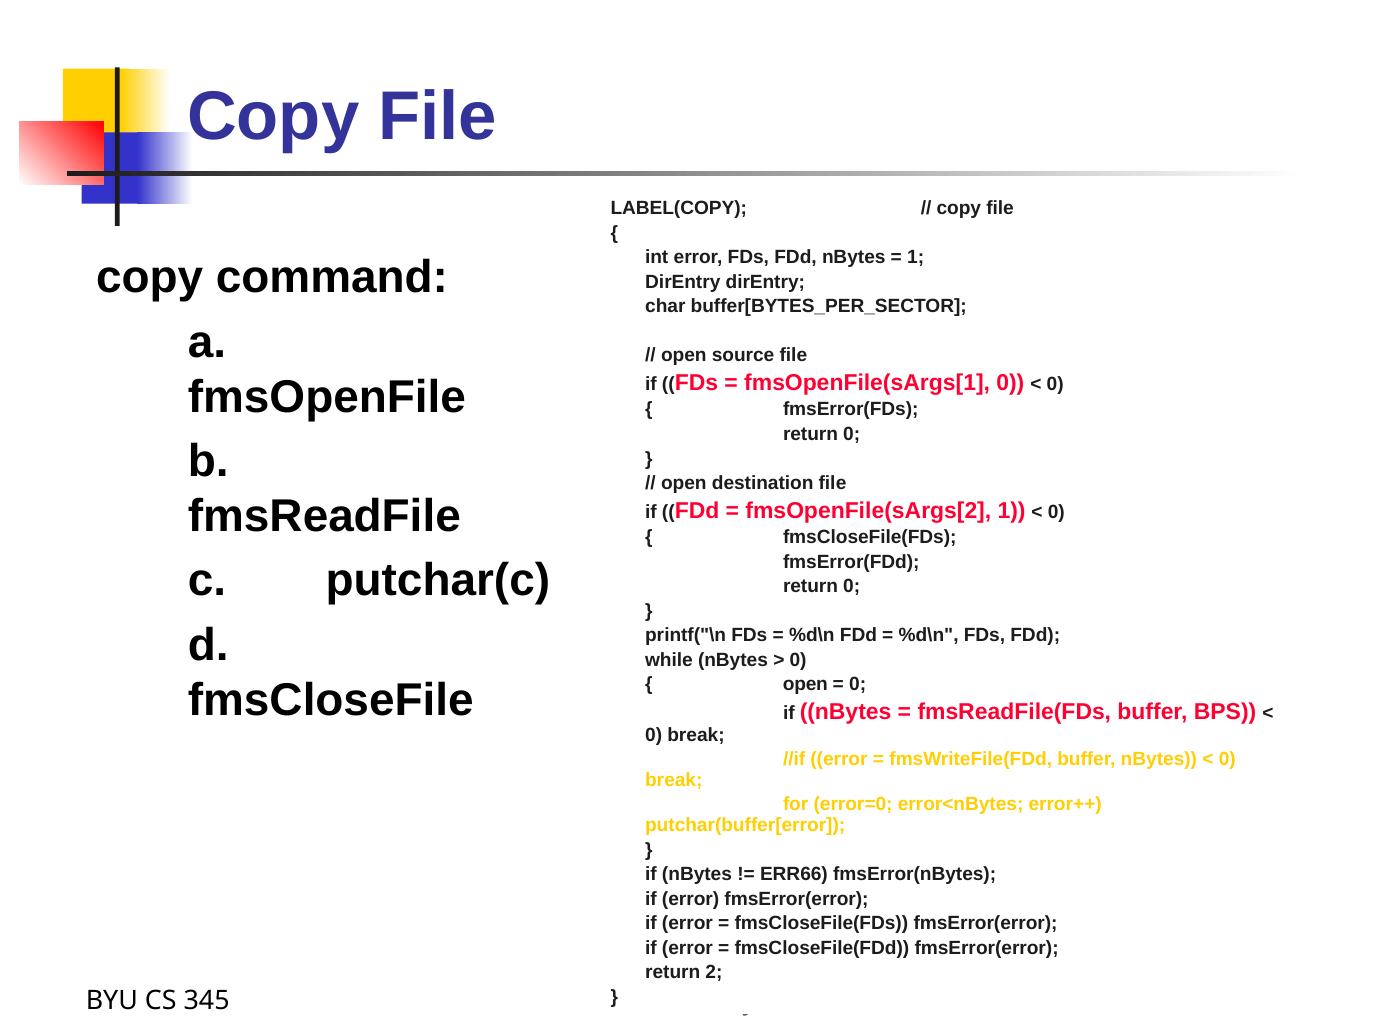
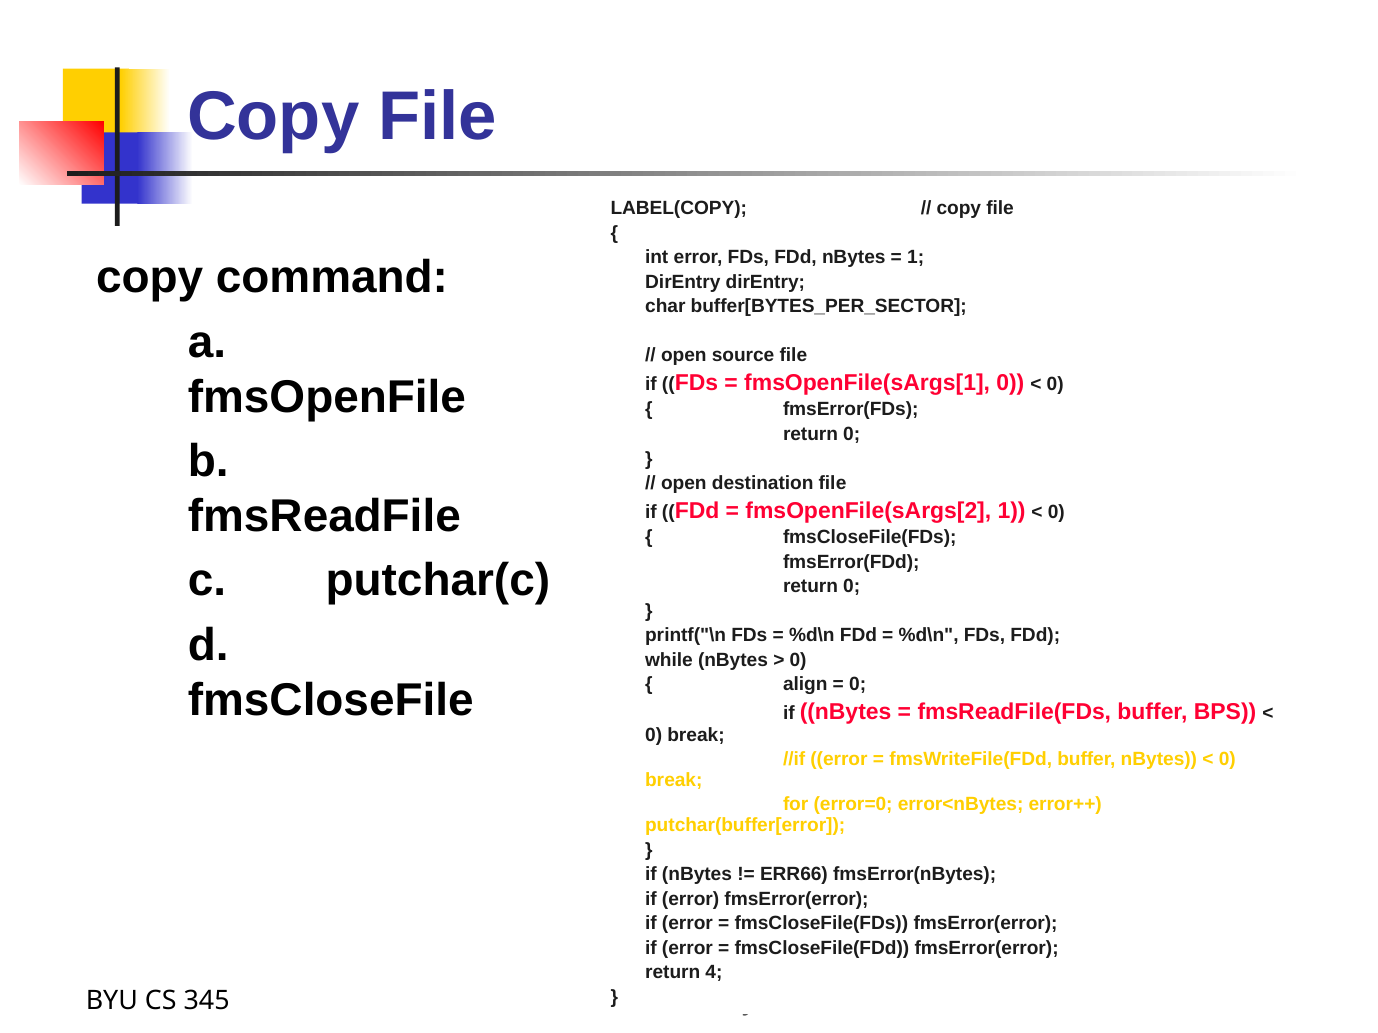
open: open -> align (805, 685)
2: 2 -> 4 (714, 973)
